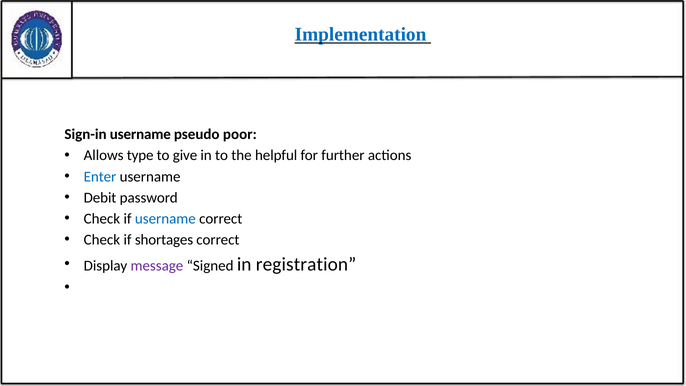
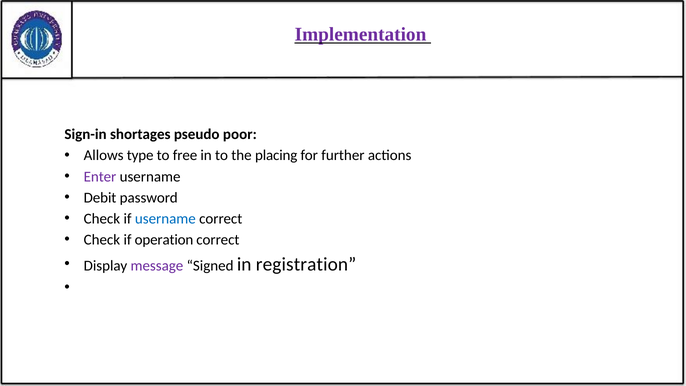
Implementation colour: blue -> purple (360, 34)
Sign-in username: username -> shortages (140, 134)
give: give -> free (185, 155)
helpful: helpful -> placing (276, 155)
Enter colour: blue -> purple (100, 176)
shortages: shortages -> operation (164, 240)
